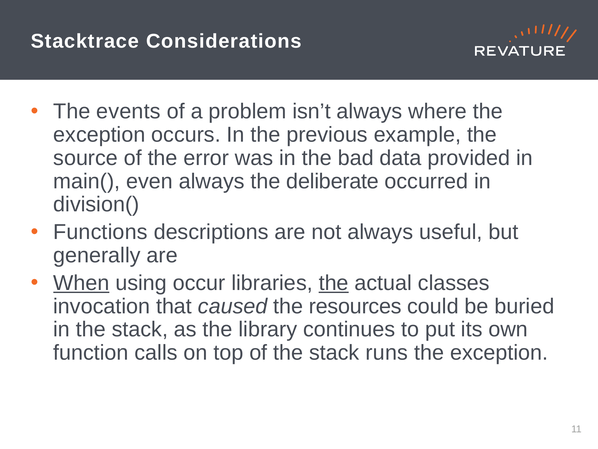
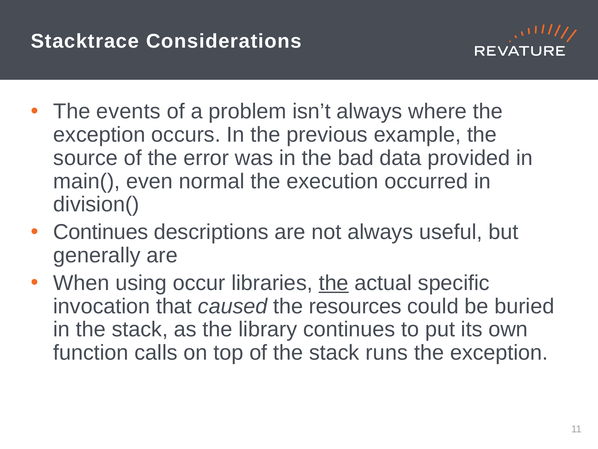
even always: always -> normal (212, 181)
deliberate: deliberate -> execution (332, 181)
Functions: Functions -> Continues (101, 232)
When underline: present -> none (81, 283)
classes: classes -> specific (454, 283)
